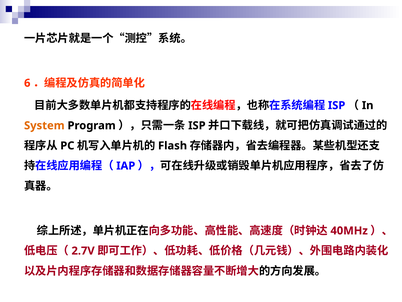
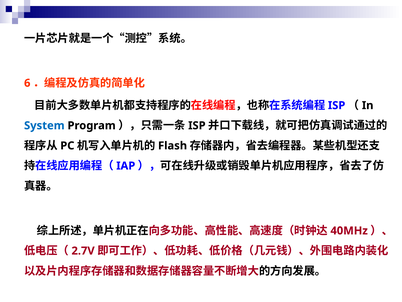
System colour: orange -> blue (44, 125)
